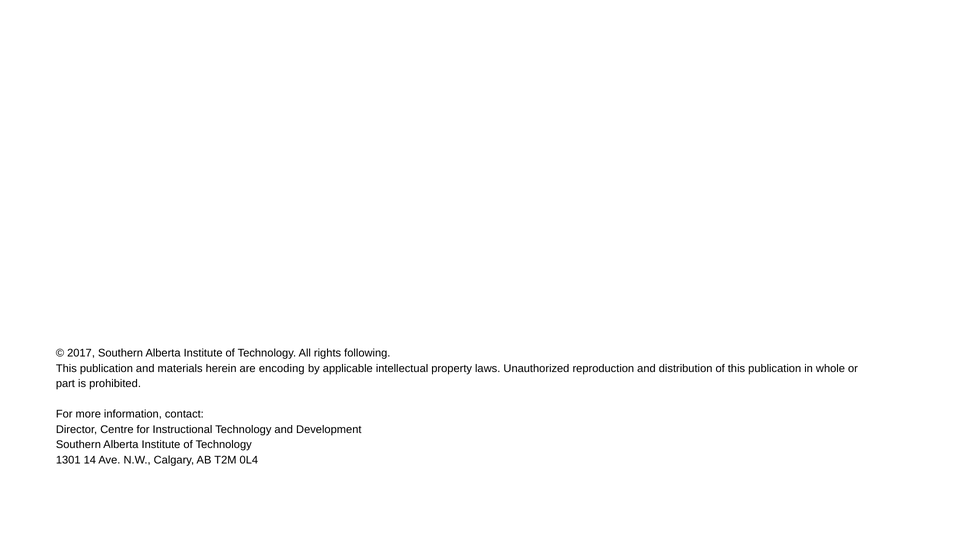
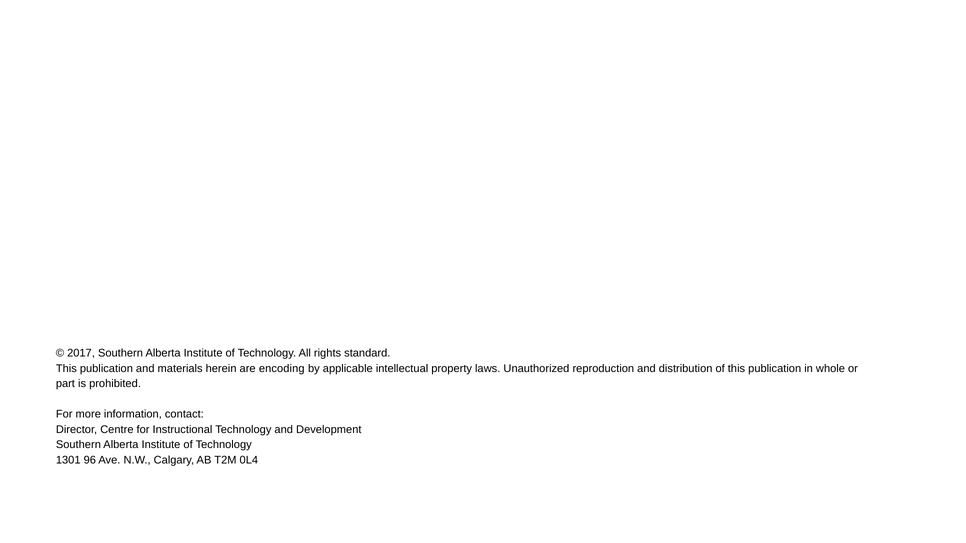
following: following -> standard (367, 353)
14: 14 -> 96 (90, 460)
